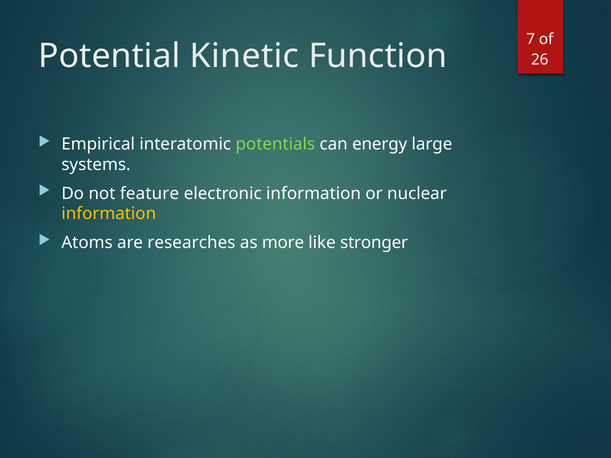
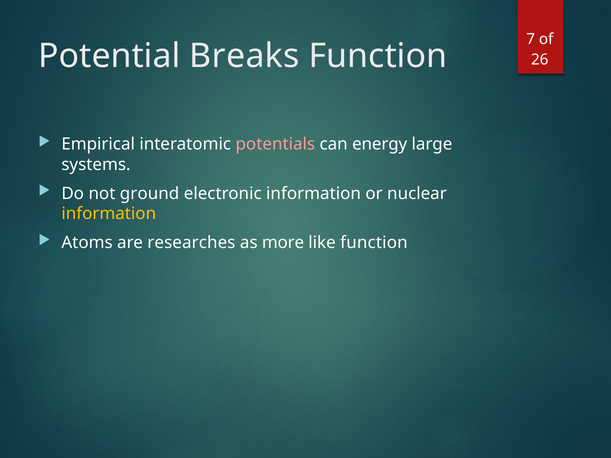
Kinetic: Kinetic -> Breaks (244, 56)
potentials colour: light green -> pink (275, 144)
feature: feature -> ground (150, 194)
like stronger: stronger -> function (374, 243)
